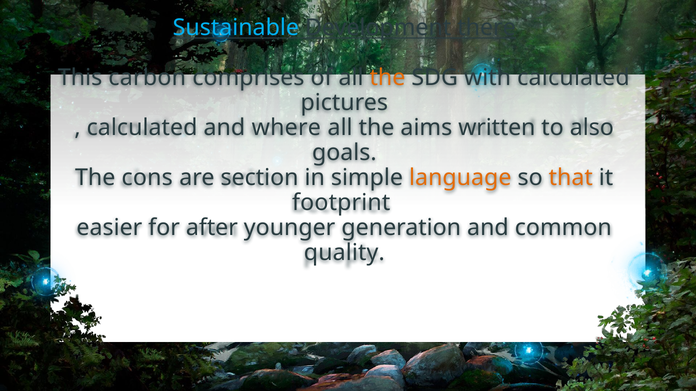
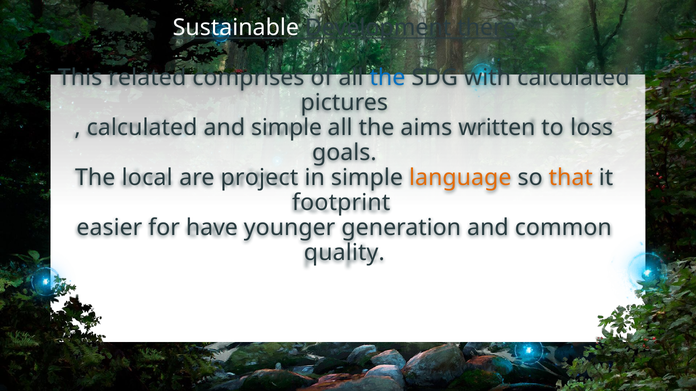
Sustainable colour: light blue -> white (236, 27)
carbon: carbon -> related (147, 78)
the colour: orange -> blue (387, 78)
and where: where -> simple (287, 128)
also: also -> loss (592, 128)
cons: cons -> local (147, 178)
section: section -> project (259, 178)
after: after -> have (212, 228)
